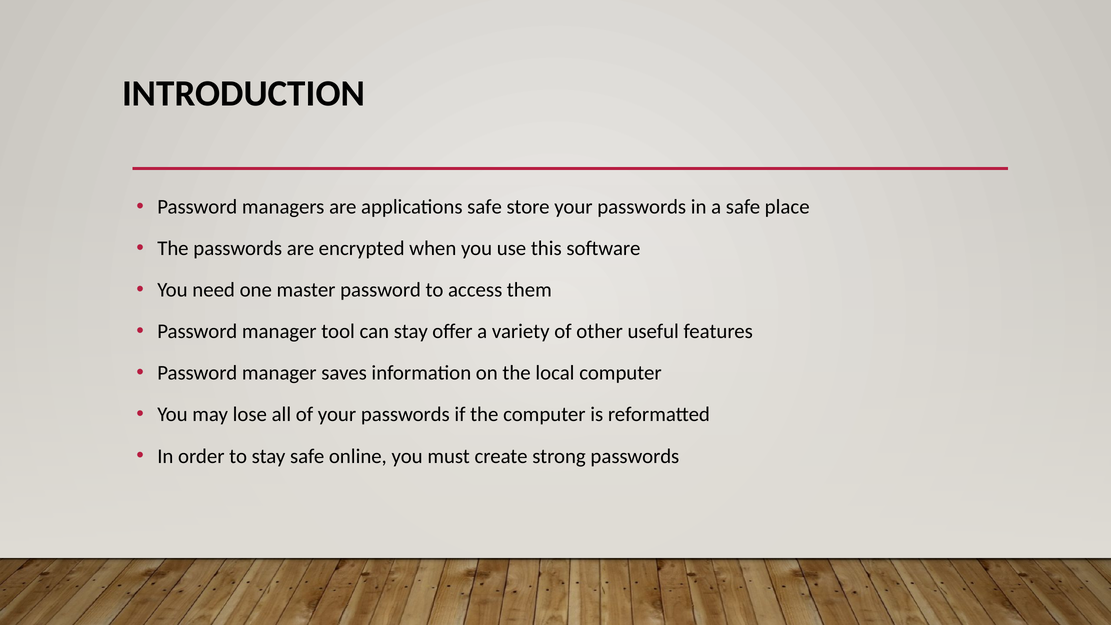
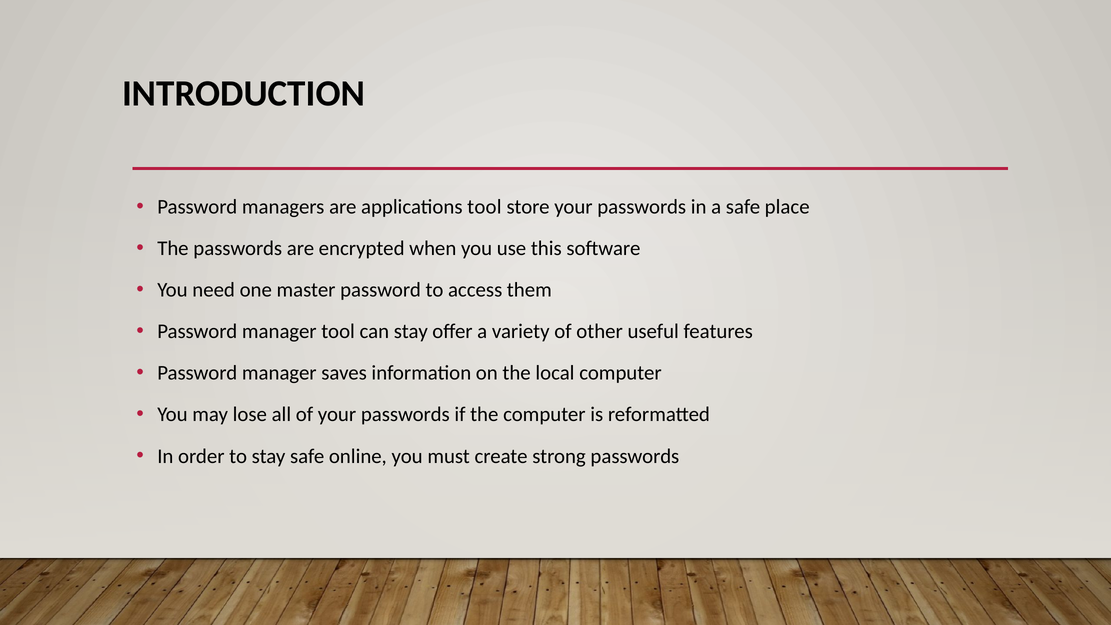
applications safe: safe -> tool (484, 207)
